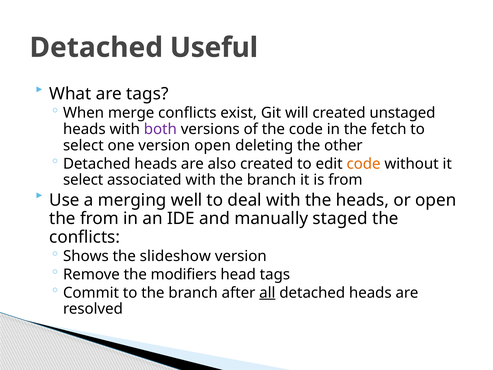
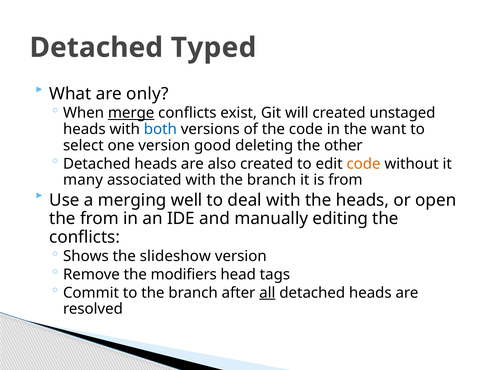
Useful: Useful -> Typed (214, 48)
are tags: tags -> only (147, 94)
merge underline: none -> present (131, 113)
both colour: purple -> blue (160, 129)
fetch: fetch -> want (389, 129)
version open: open -> good (213, 145)
select: select -> many (83, 180)
staged: staged -> editing (340, 218)
